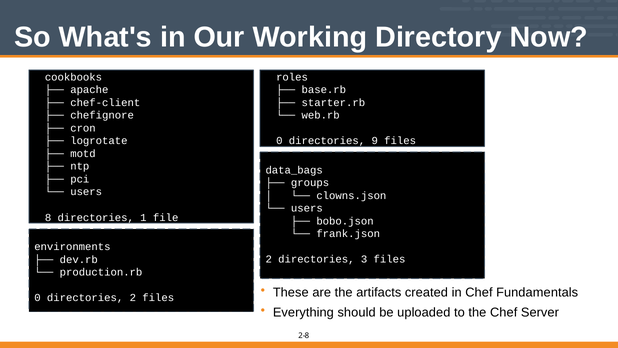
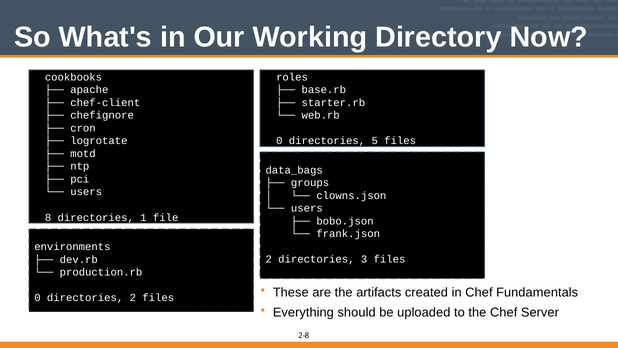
9: 9 -> 5 (375, 141)
